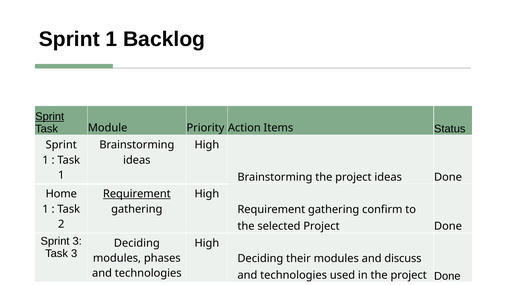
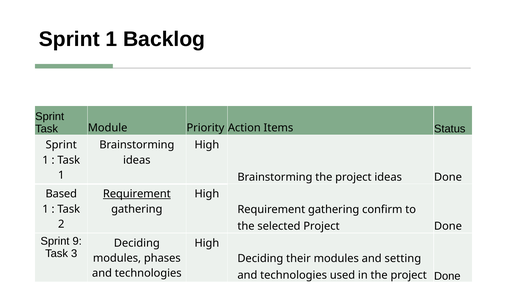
Sprint underline: present -> none (50, 117)
Home: Home -> Based (61, 194)
Sprint 3: 3 -> 9 (77, 241)
discuss: discuss -> setting (403, 259)
